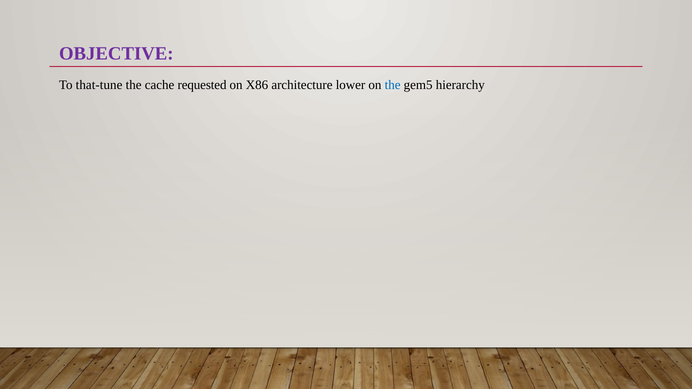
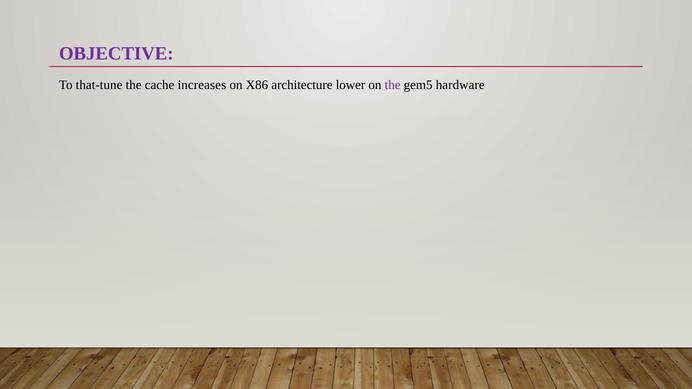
requested: requested -> increases (202, 85)
the colour: blue -> purple (393, 85)
hierarchy: hierarchy -> hardware (460, 85)
